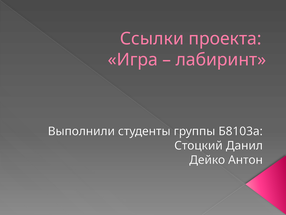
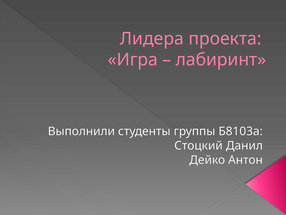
Ссылки: Ссылки -> Лидера (152, 39)
